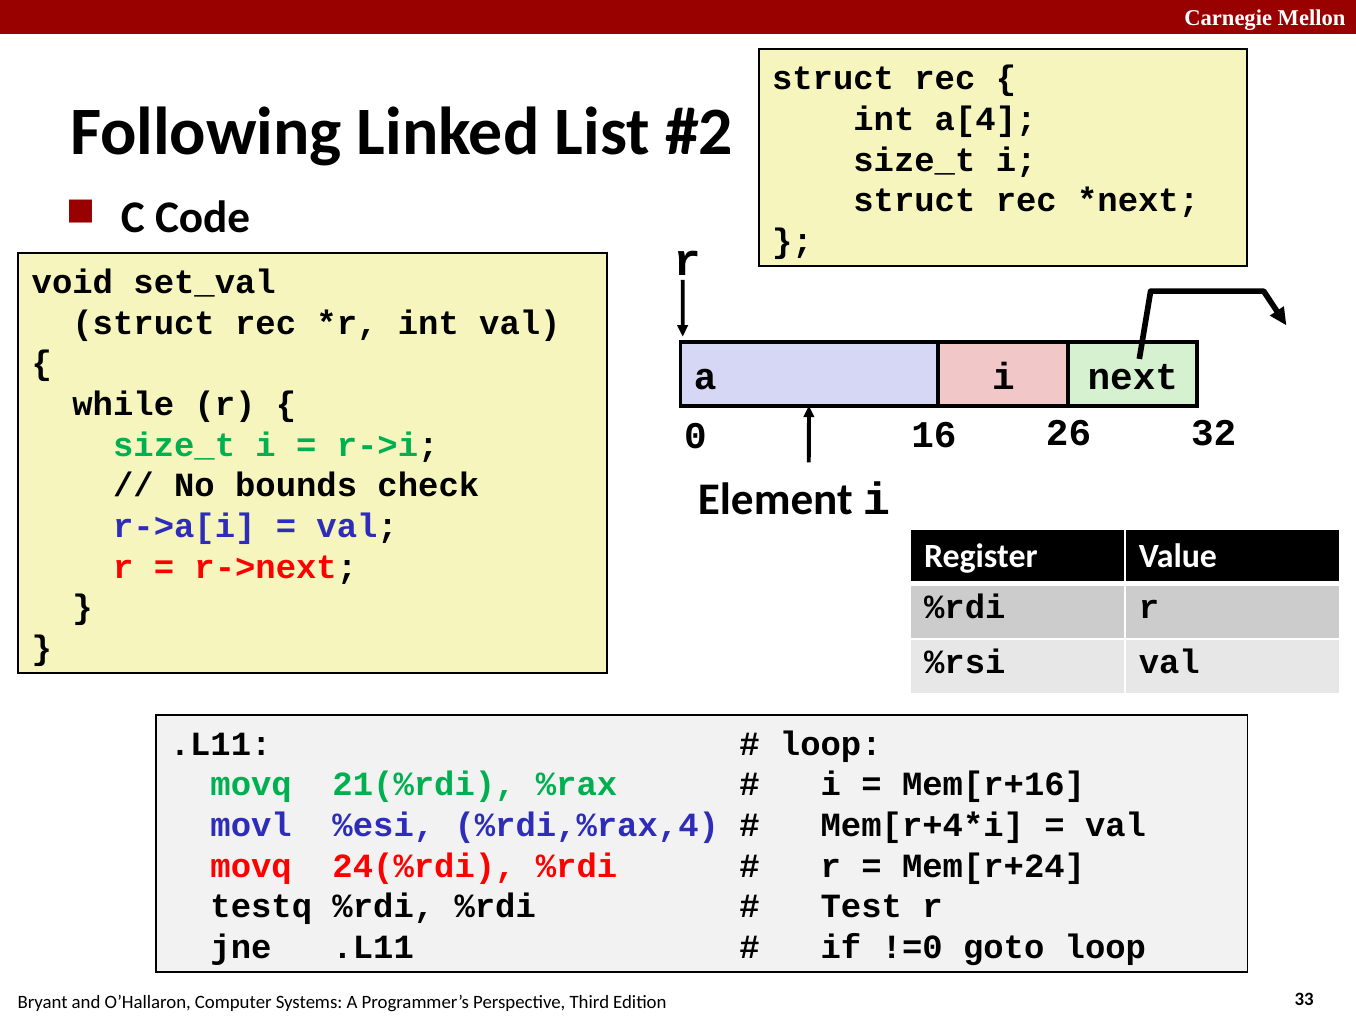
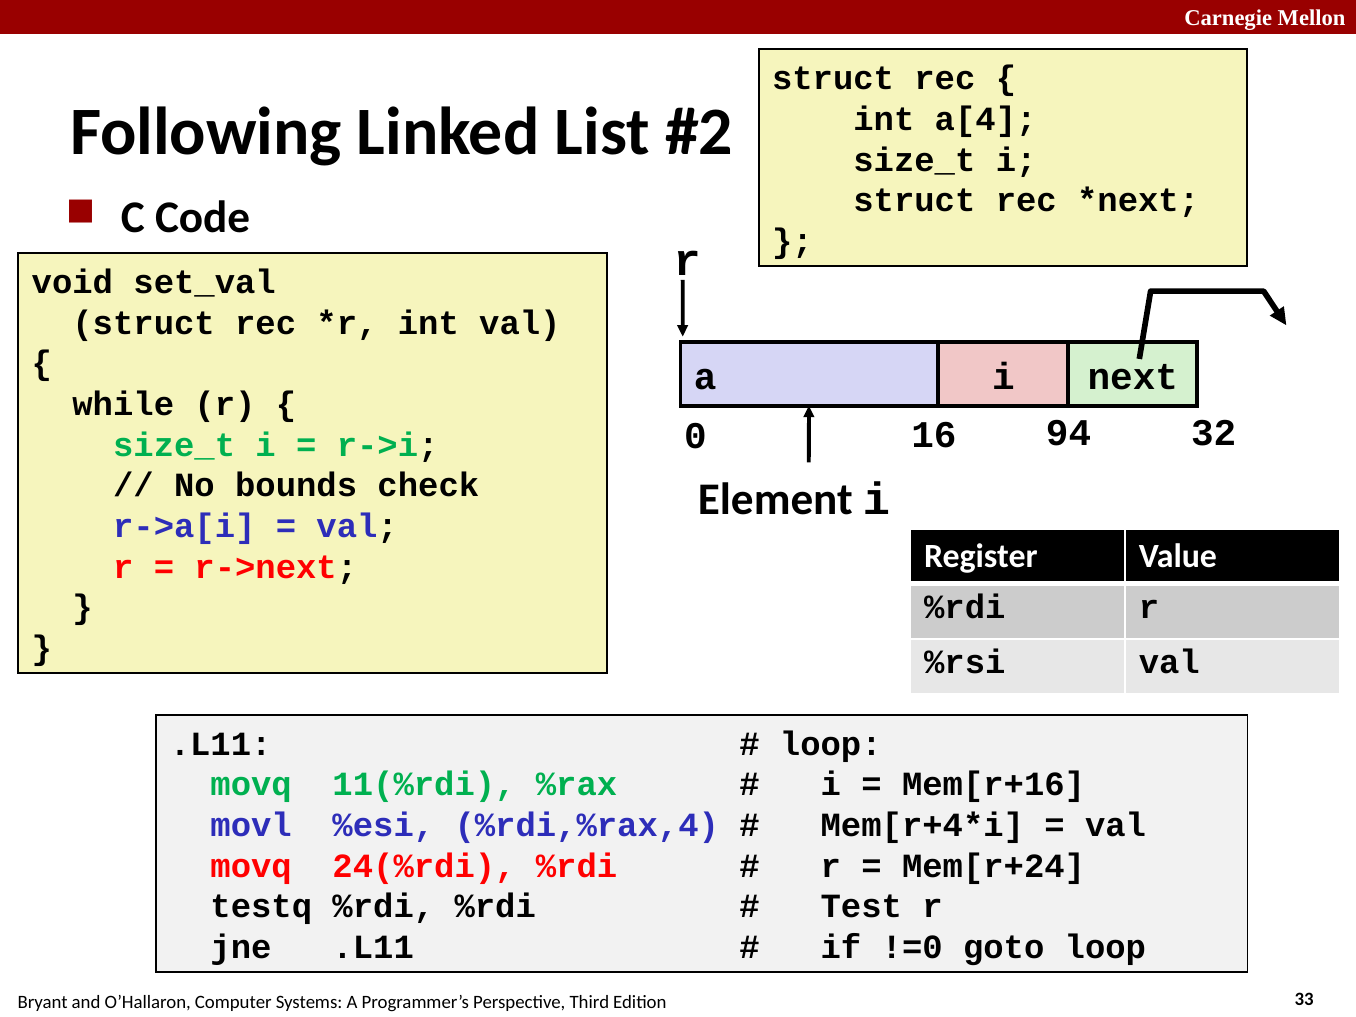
26: 26 -> 94 (1069, 433)
21(%rdi: 21(%rdi -> 11(%rdi (424, 785)
